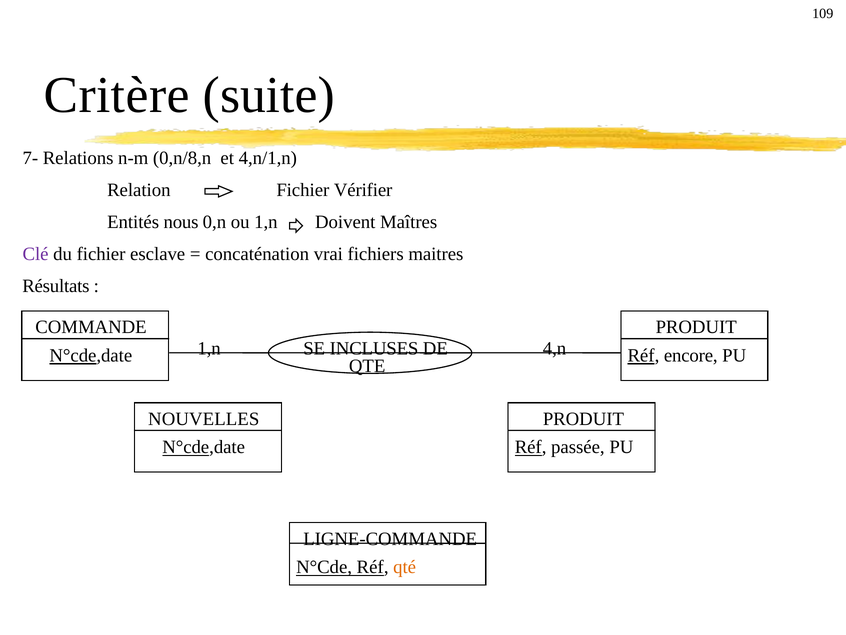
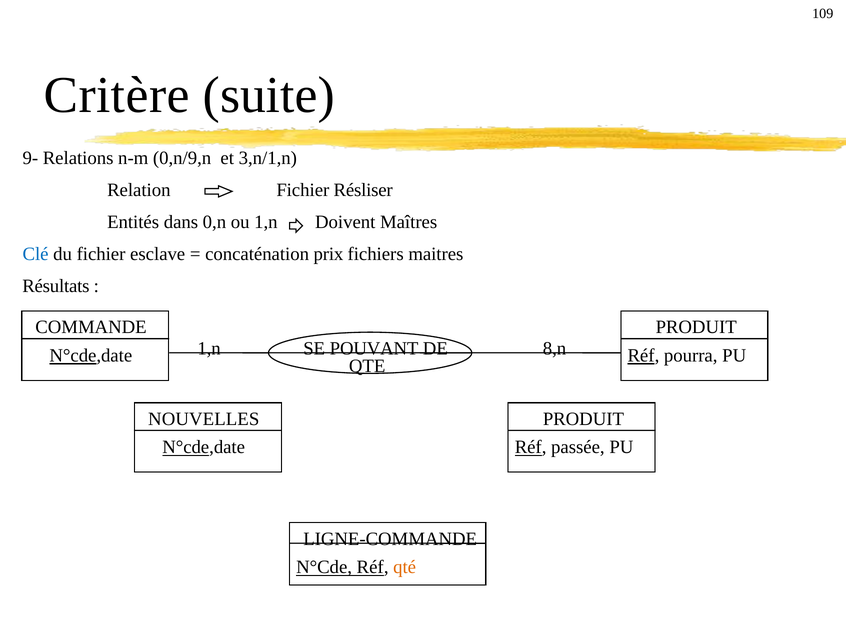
7-: 7- -> 9- (30, 158)
0,n/8,n: 0,n/8,n -> 0,n/9,n (182, 158)
4,n/1,n: 4,n/1,n -> 3,n/1,n (268, 158)
Vérifier: Vérifier -> Résliser (363, 190)
nous: nous -> dans (181, 222)
Clé colour: purple -> blue (36, 254)
vrai: vrai -> prix (328, 254)
INCLUSES: INCLUSES -> POUVANT (374, 348)
4,n: 4,n -> 8,n (555, 348)
encore: encore -> pourra (691, 355)
